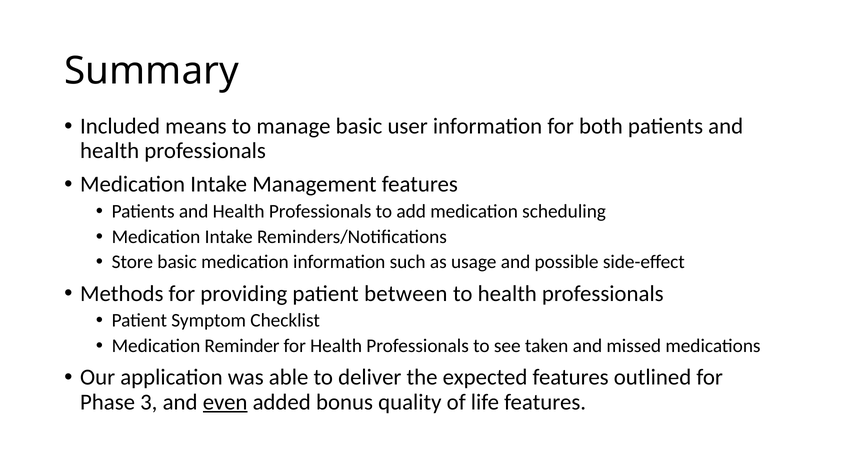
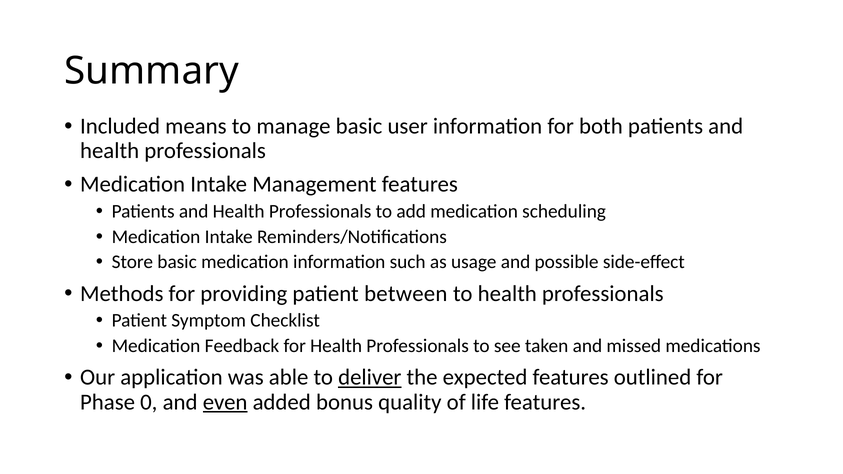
Reminder: Reminder -> Feedback (242, 346)
deliver underline: none -> present (370, 378)
3: 3 -> 0 (149, 402)
